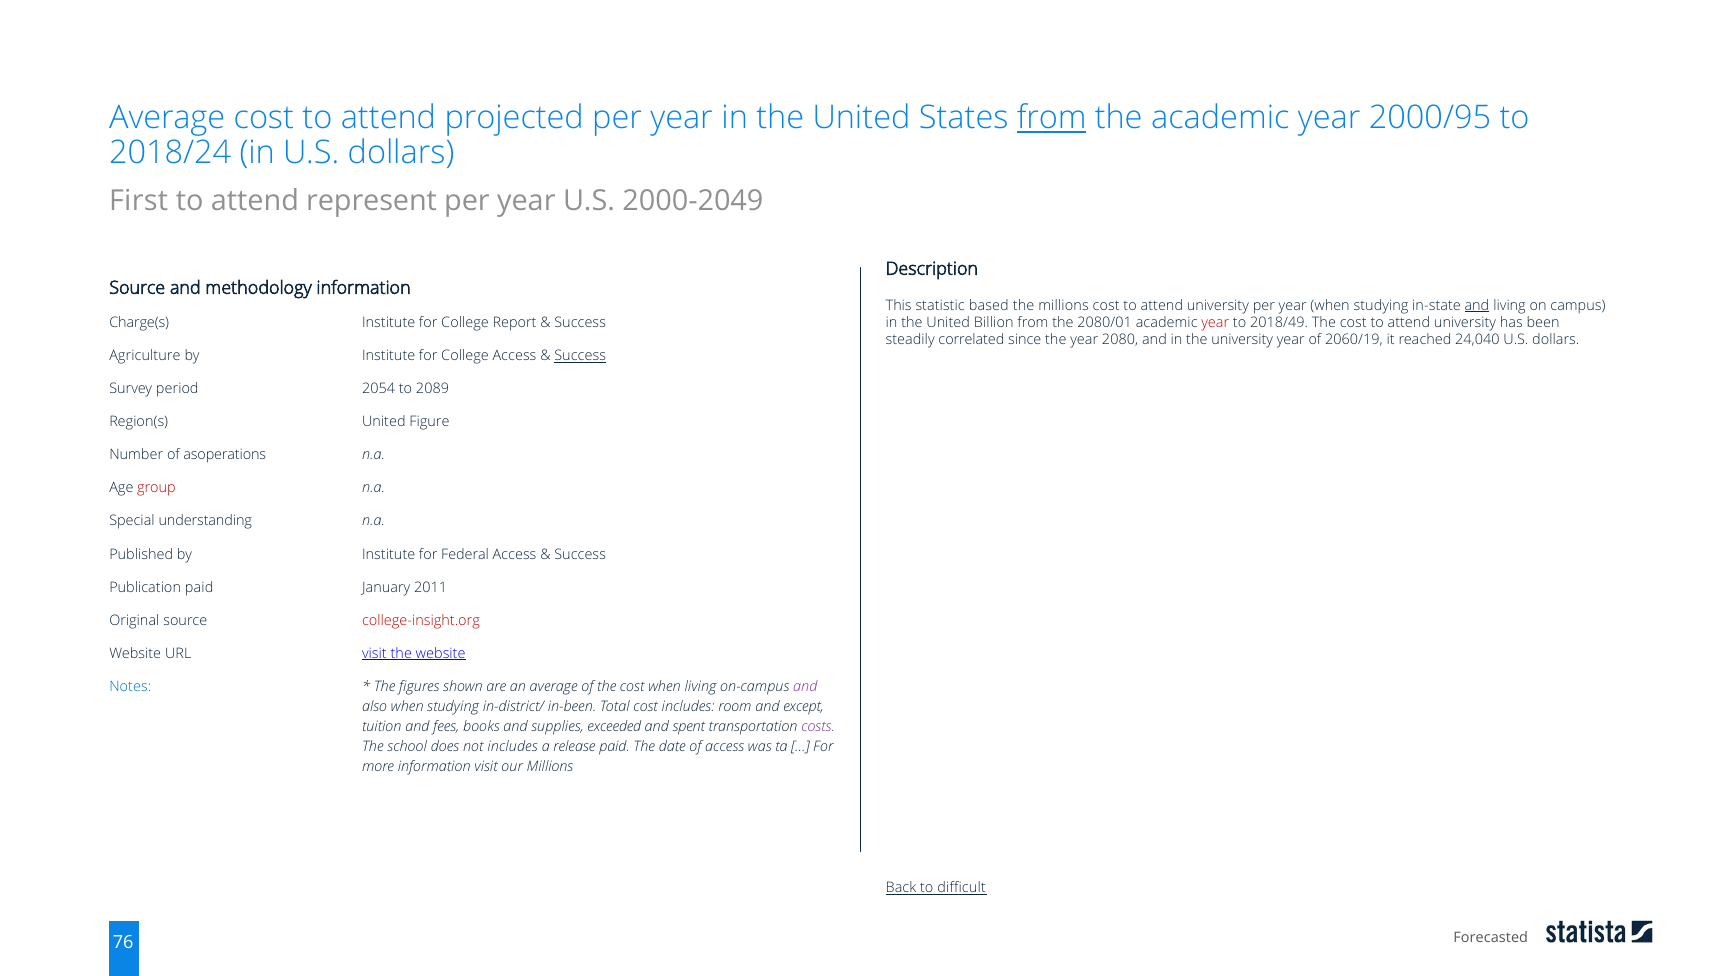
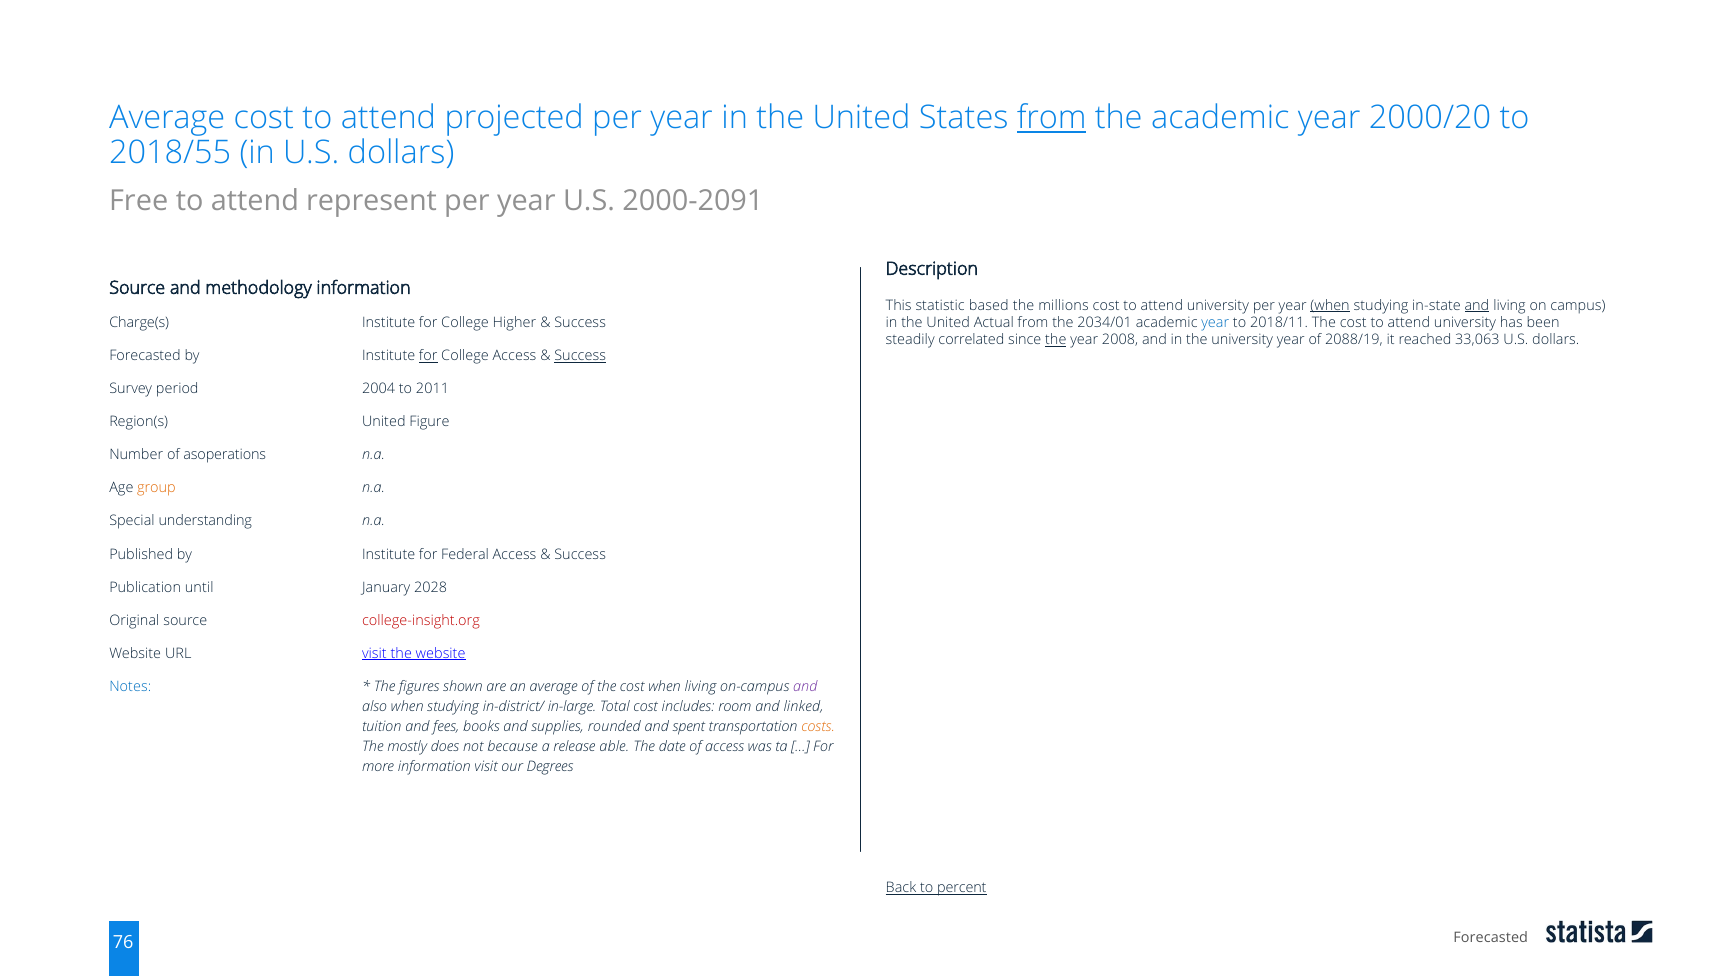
2000/95: 2000/95 -> 2000/20 (1430, 118)
2018/24: 2018/24 -> 2018/55 (170, 153)
First: First -> Free (139, 201)
2000-2049: 2000-2049 -> 2000-2091 (693, 201)
when underline: none -> present (1330, 305)
Billion: Billion -> Actual (994, 323)
2080/01: 2080/01 -> 2034/01 (1105, 323)
year colour: red -> blue (1215, 323)
2018/49: 2018/49 -> 2018/11 (1279, 323)
Report: Report -> Higher (514, 323)
the underline: none -> present (1056, 340)
2080: 2080 -> 2008 (1120, 340)
2060/19: 2060/19 -> 2088/19 (1354, 340)
24,040: 24,040 -> 33,063 (1477, 340)
Agriculture: Agriculture -> Forecasted (145, 356)
for underline: none -> present (428, 356)
2054: 2054 -> 2004 (379, 389)
2089: 2089 -> 2011 (433, 389)
group colour: red -> orange (156, 488)
Publication paid: paid -> until (199, 587)
2011: 2011 -> 2028 (431, 587)
in-been: in-been -> in-large (572, 706)
except: except -> linked (803, 706)
exceeded: exceeded -> rounded (614, 726)
costs colour: purple -> orange (818, 726)
school: school -> mostly (407, 746)
not includes: includes -> because (513, 746)
release paid: paid -> able (614, 746)
our Millions: Millions -> Degrees (550, 766)
difficult: difficult -> percent (962, 887)
